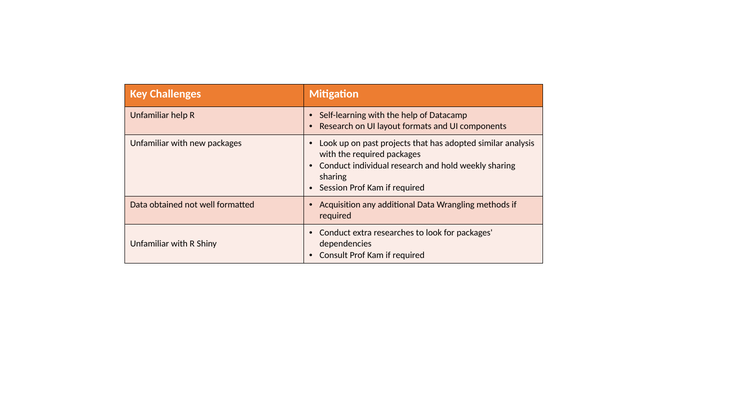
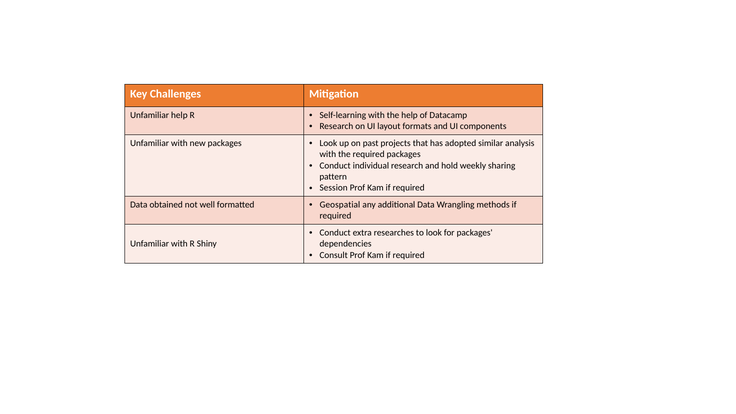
sharing: sharing -> pattern (333, 177)
Acquisition: Acquisition -> Geospatial (340, 205)
